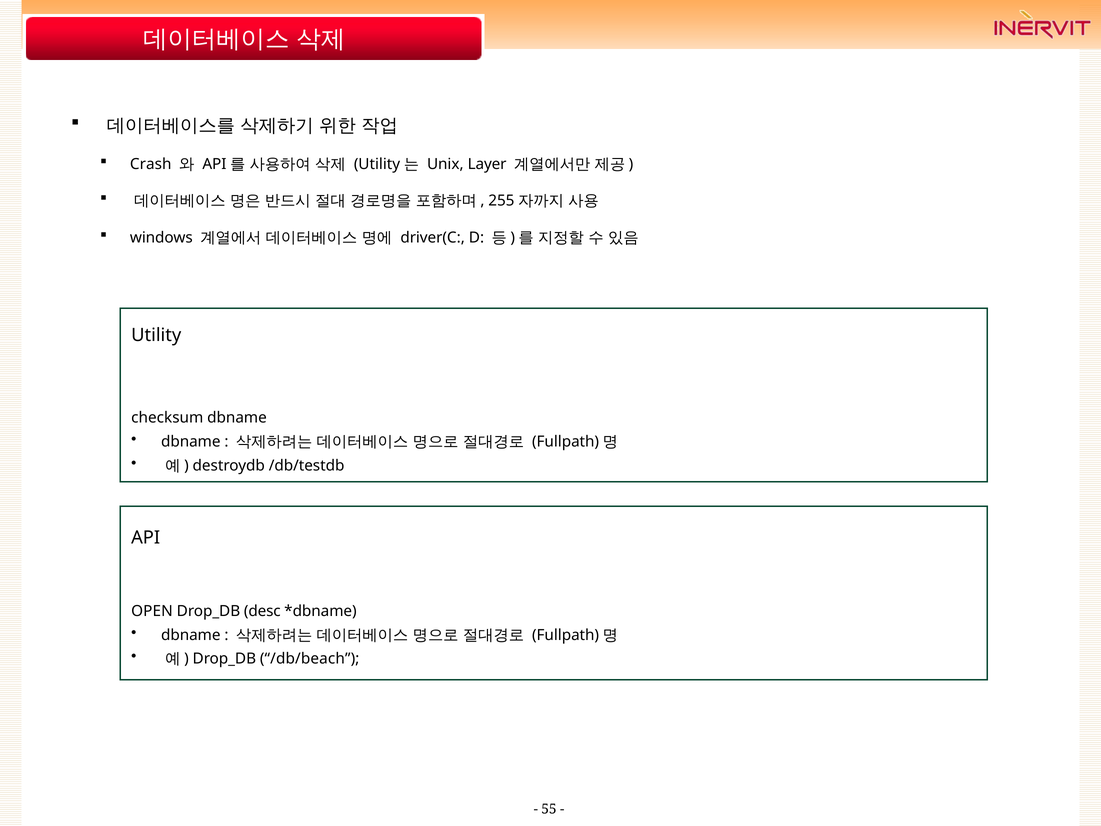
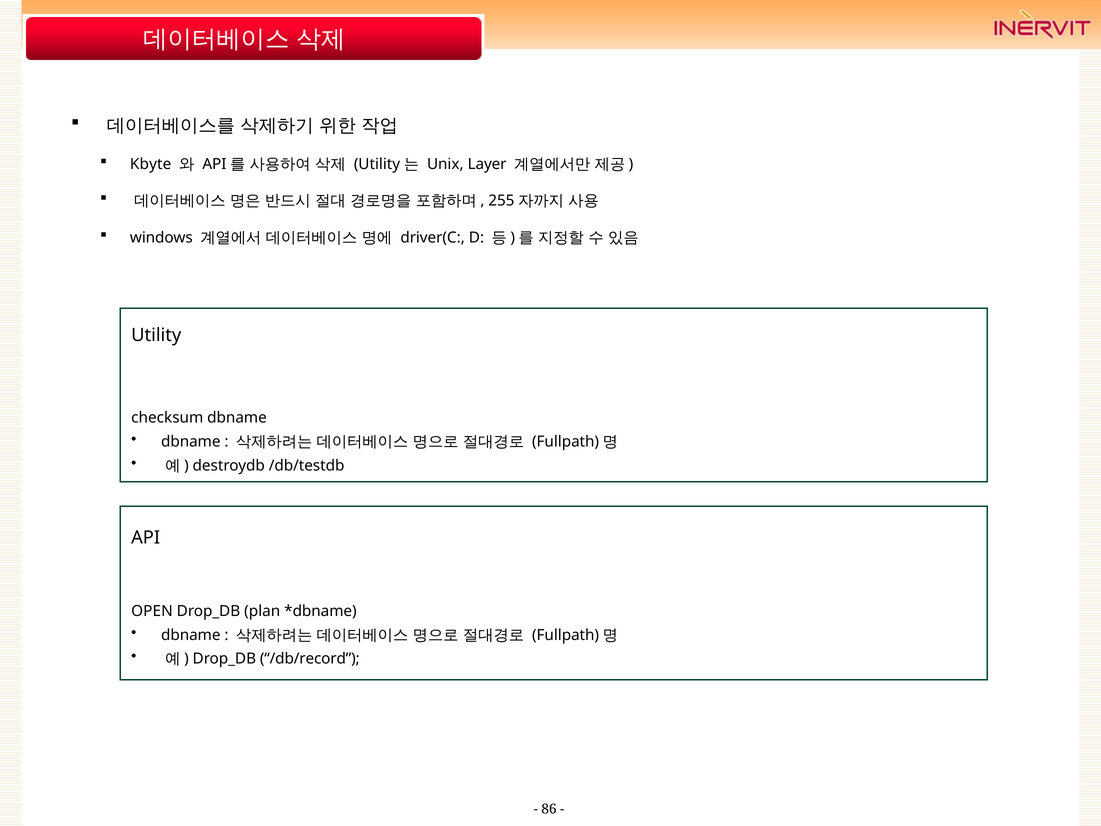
Crash: Crash -> Kbyte (151, 164)
desc: desc -> plan (262, 611)
/db/beach: /db/beach -> /db/record (310, 659)
55: 55 -> 86 (549, 809)
